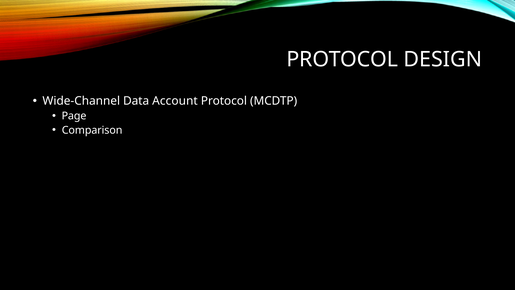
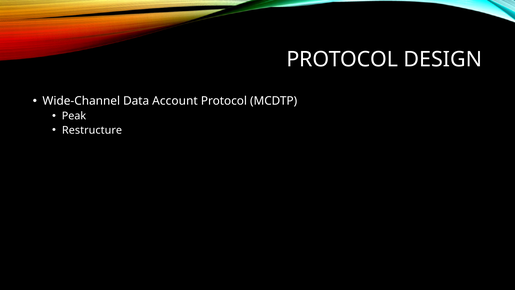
Page: Page -> Peak (74, 116)
Comparison: Comparison -> Restructure (92, 130)
